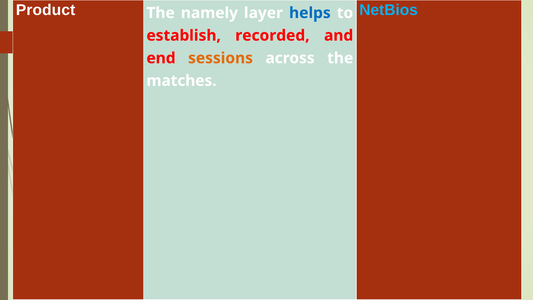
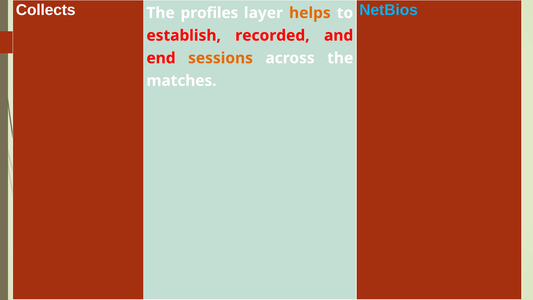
Product: Product -> Collects (46, 10)
namely: namely -> profiles (209, 13)
helps colour: blue -> orange (310, 13)
